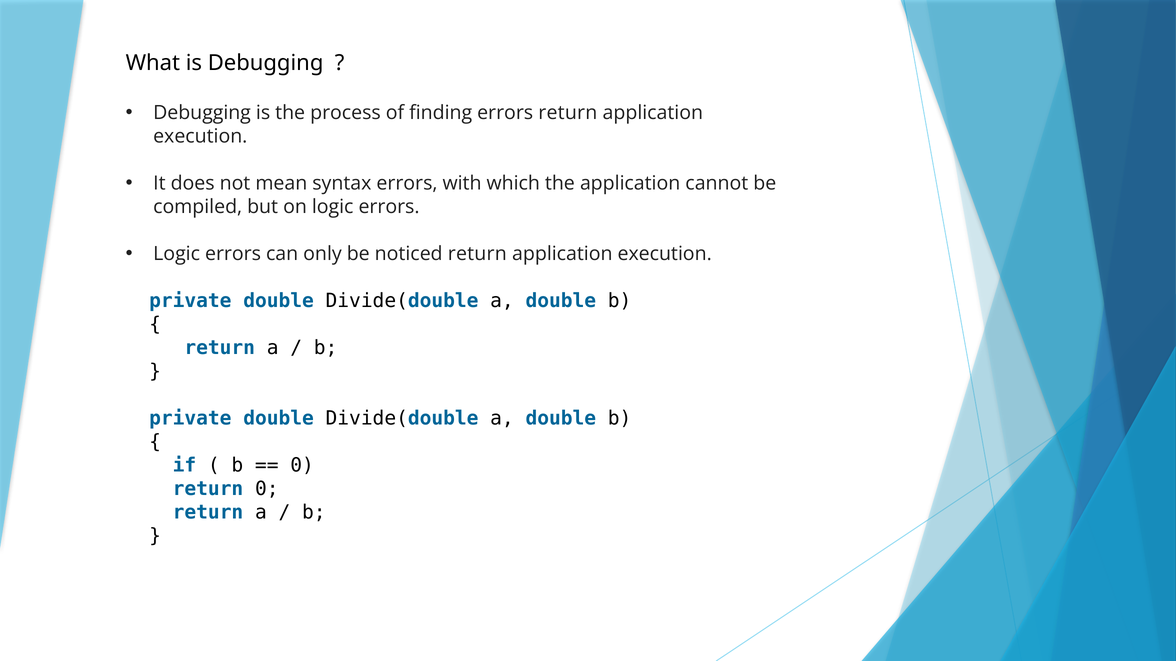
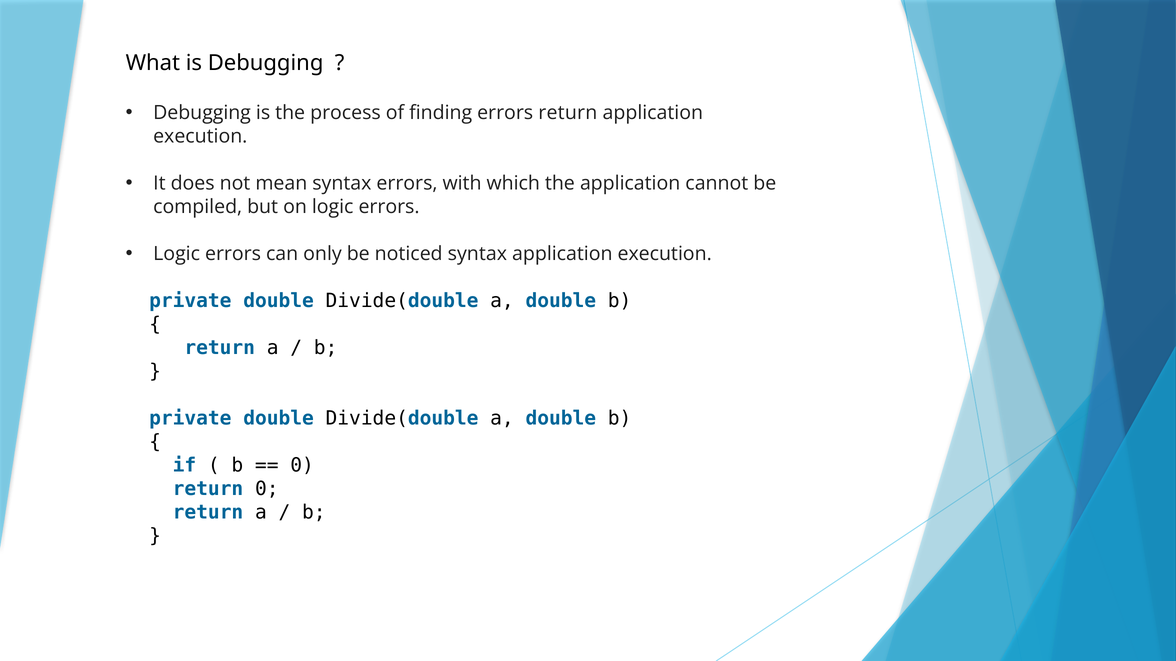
noticed return: return -> syntax (477, 254)
